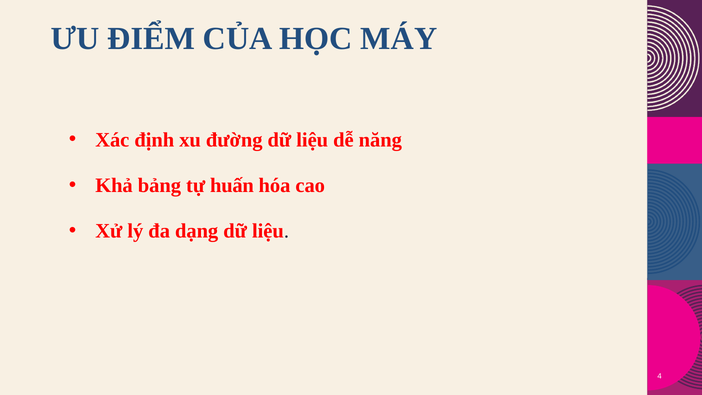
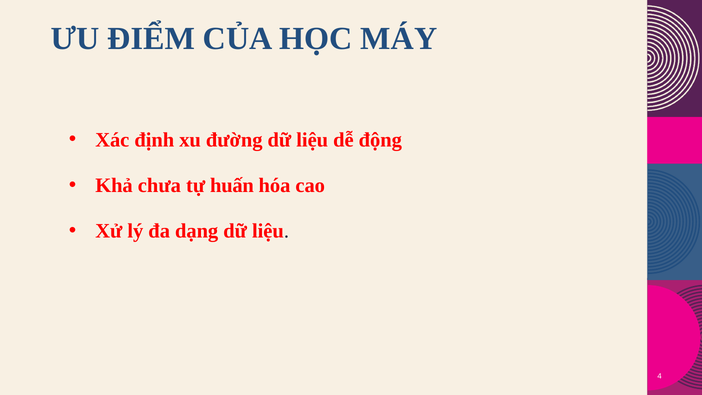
năng: năng -> động (380, 140)
bảng: bảng -> chưa (159, 185)
